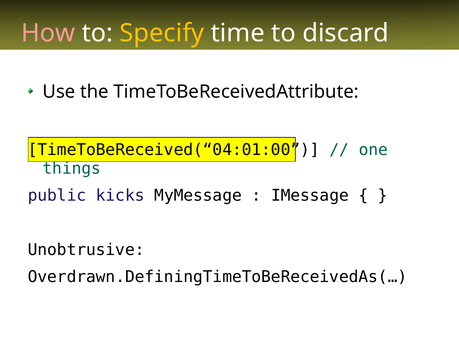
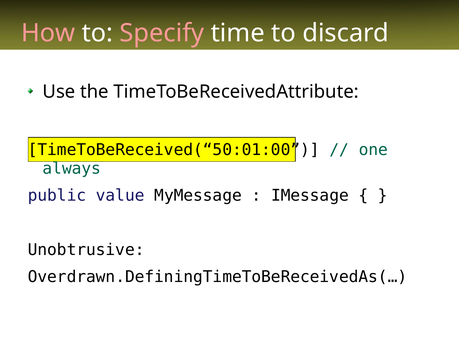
Specify colour: yellow -> pink (162, 33)
TimeToBeReceived(“04:01:00: TimeToBeReceived(“04:01:00 -> TimeToBeReceived(“50:01:00 (174, 150)
things: things -> always (72, 169)
kicks: kicks -> value (120, 196)
